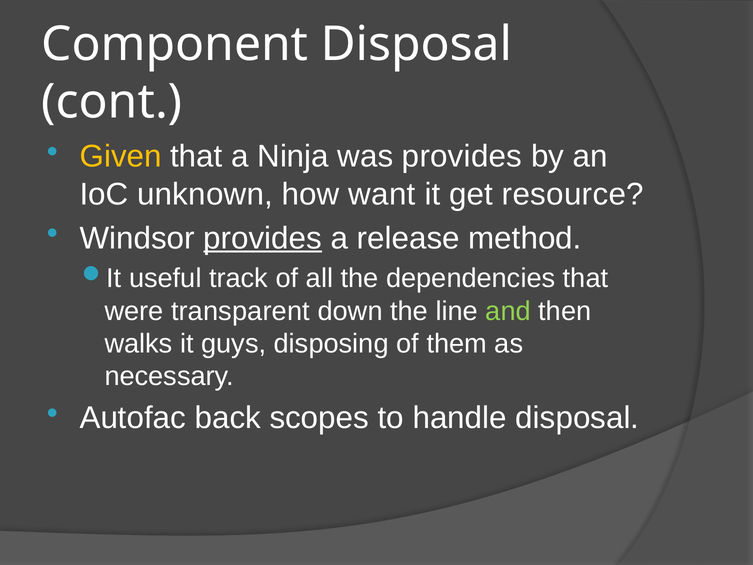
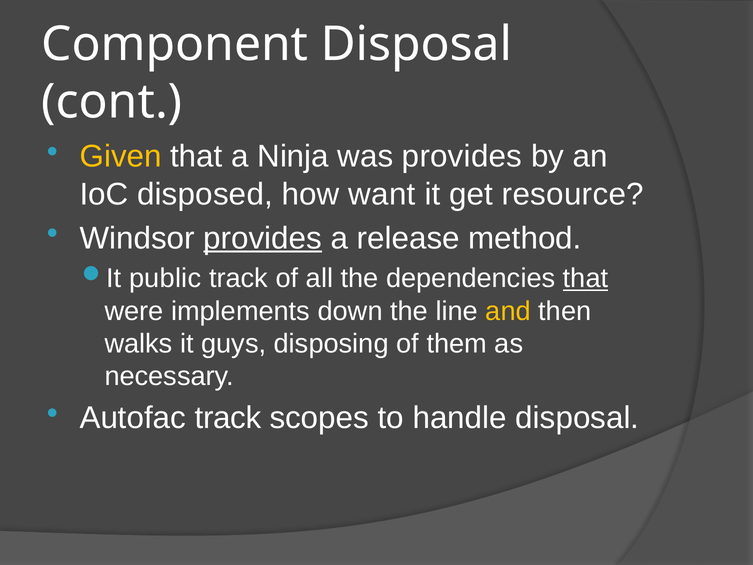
unknown: unknown -> disposed (205, 194)
useful: useful -> public (165, 278)
that underline: none -> present (586, 278)
transparent: transparent -> implements (241, 311)
and colour: light green -> yellow (508, 311)
Autofac back: back -> track (228, 418)
